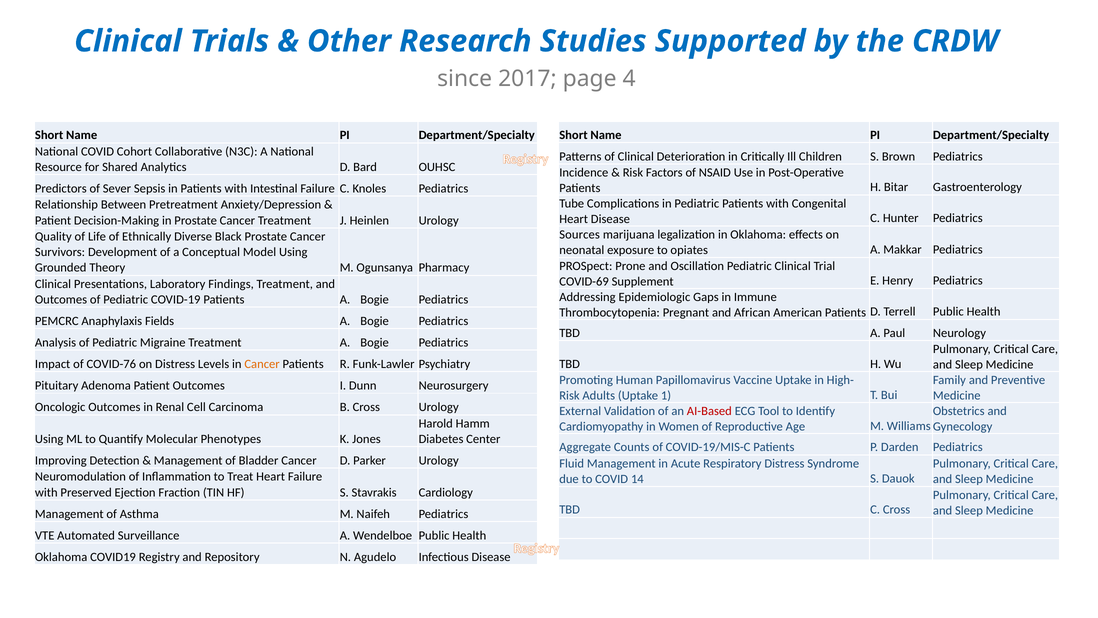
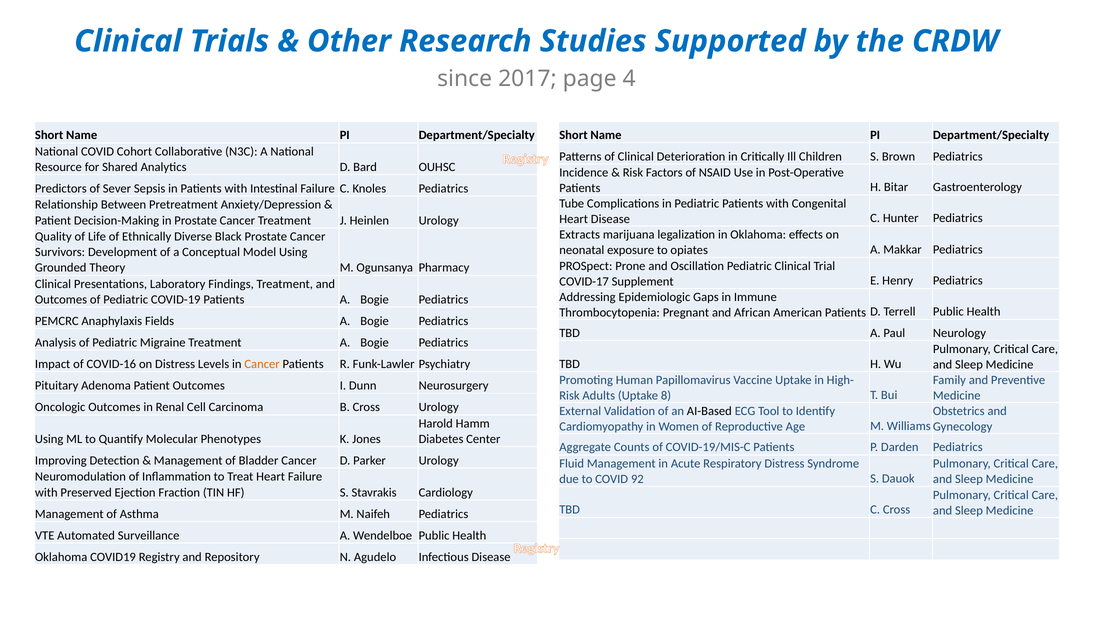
Sources: Sources -> Extracts (580, 234)
COVID-69: COVID-69 -> COVID-17 (584, 281)
COVID-76: COVID-76 -> COVID-16 (111, 364)
1: 1 -> 8 (666, 396)
AI-Based colour: red -> black (709, 411)
14: 14 -> 92 (637, 479)
